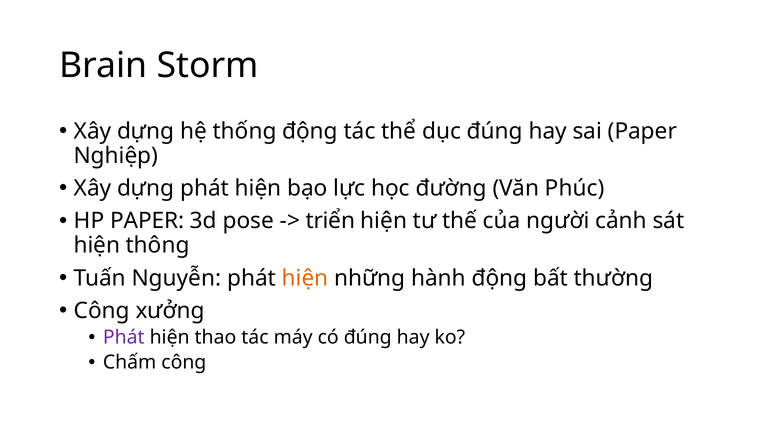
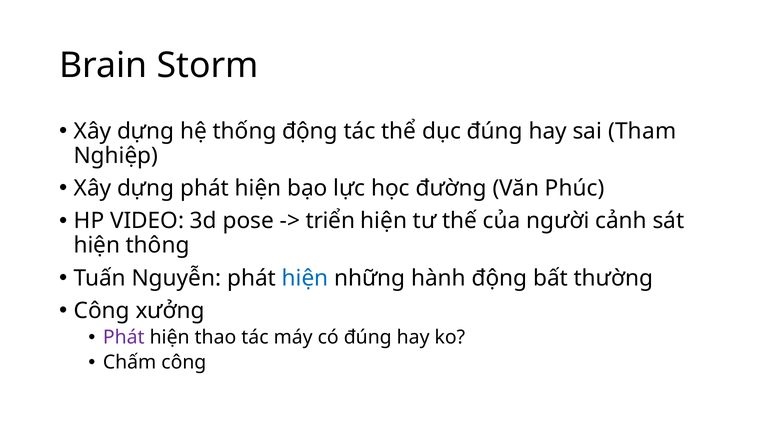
sai Paper: Paper -> Tham (642, 131)
HP PAPER: PAPER -> VIDEO (147, 221)
hiện colour: orange -> blue (305, 278)
